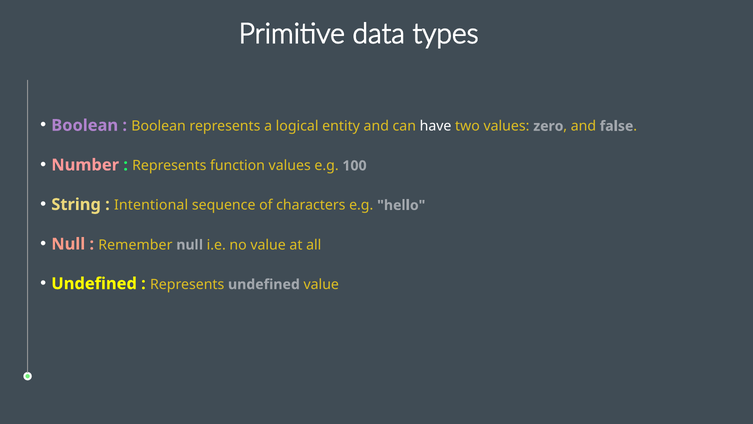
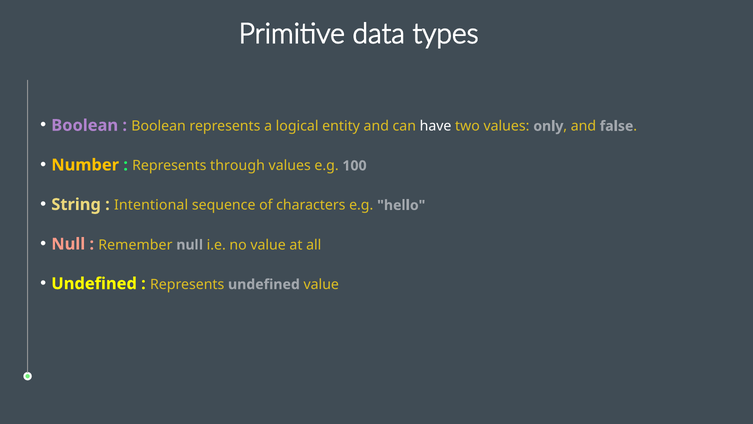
zero: zero -> only (548, 126)
Number colour: pink -> yellow (85, 165)
function: function -> through (237, 166)
